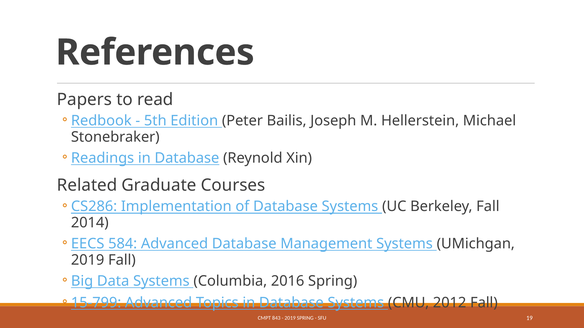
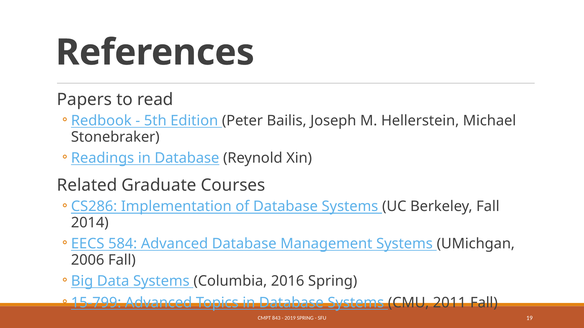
2019: 2019 -> 2006 (88, 260)
2012: 2012 -> 2011 (450, 303)
